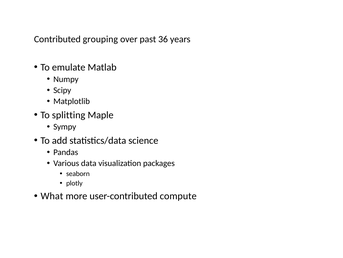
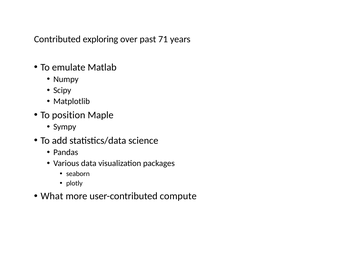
grouping: grouping -> exploring (100, 39)
36: 36 -> 71 (163, 39)
splitting: splitting -> position (69, 115)
